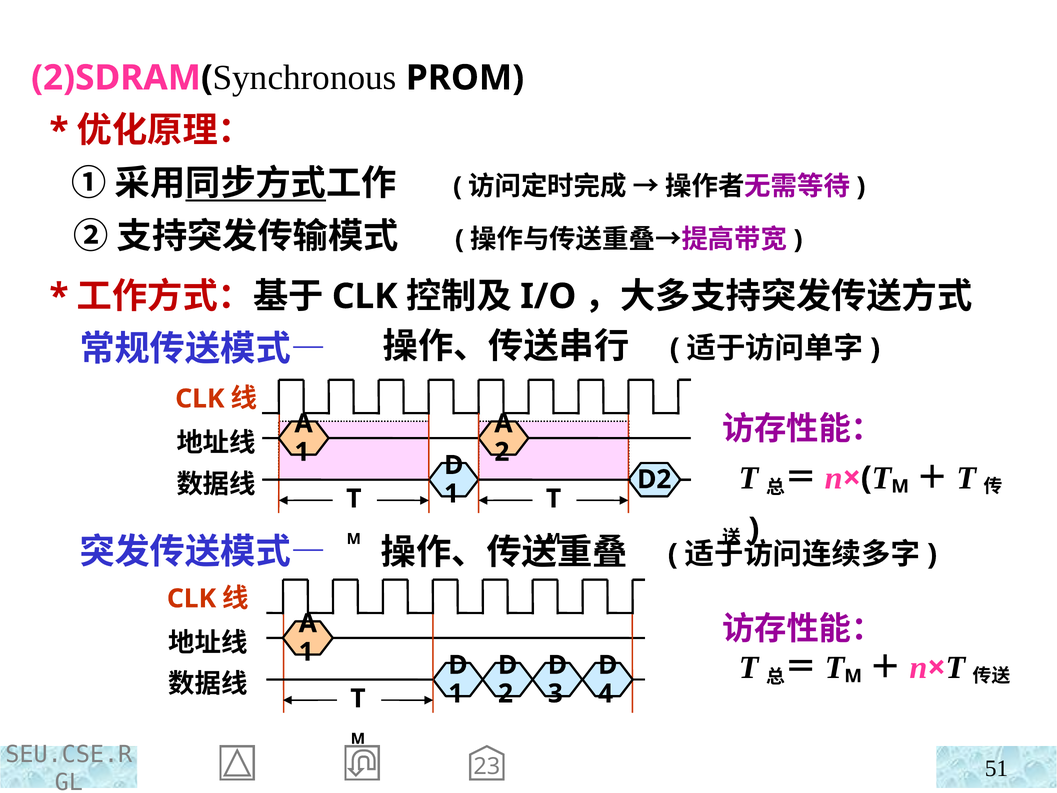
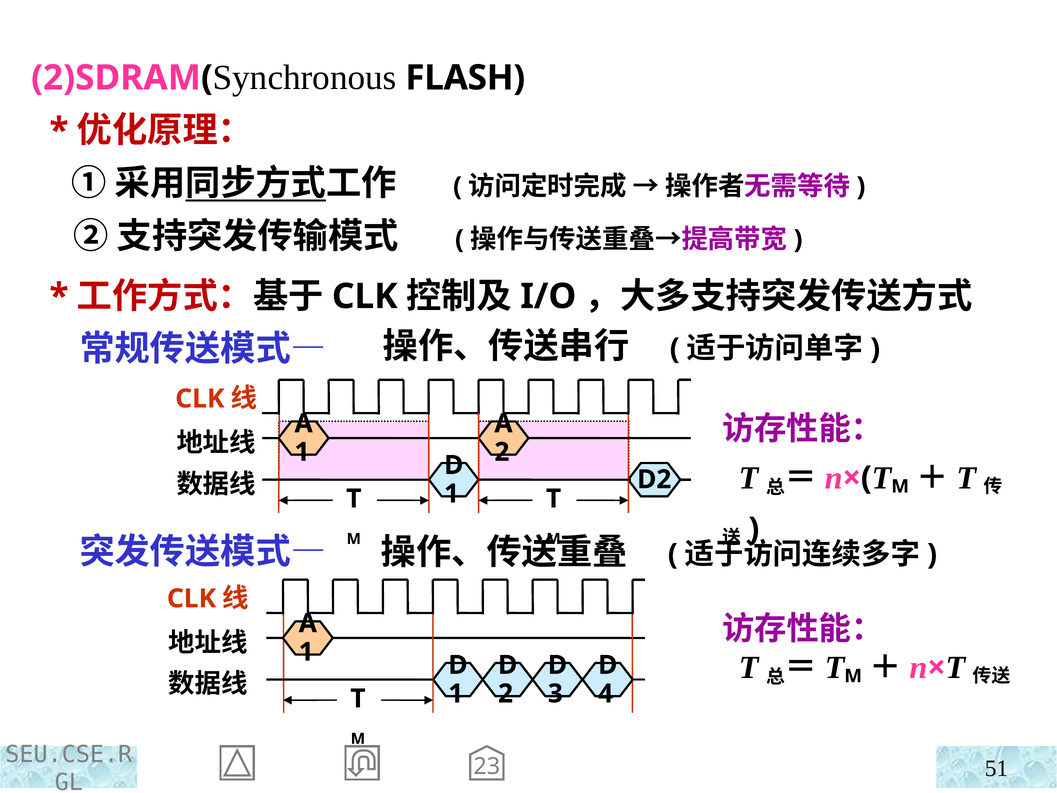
PROM: PROM -> FLASH (465, 78)
